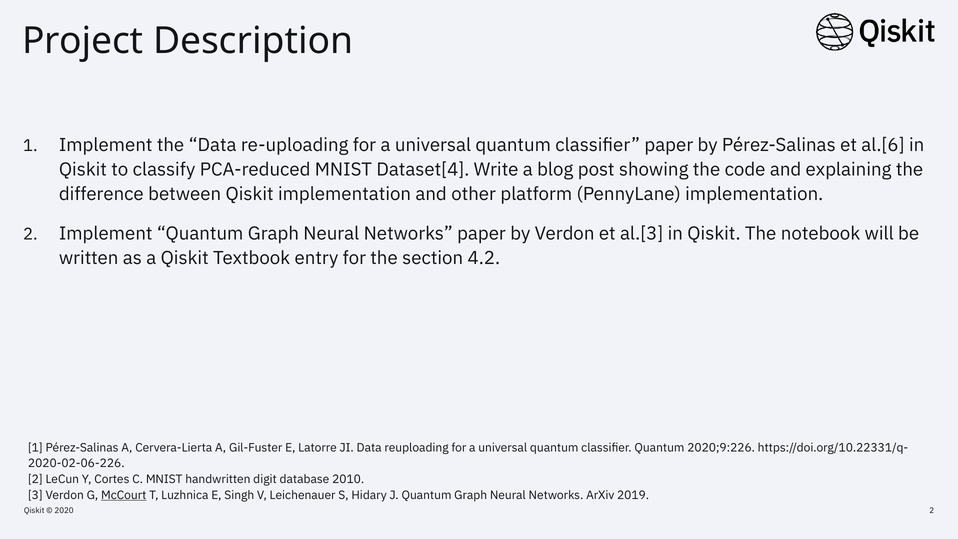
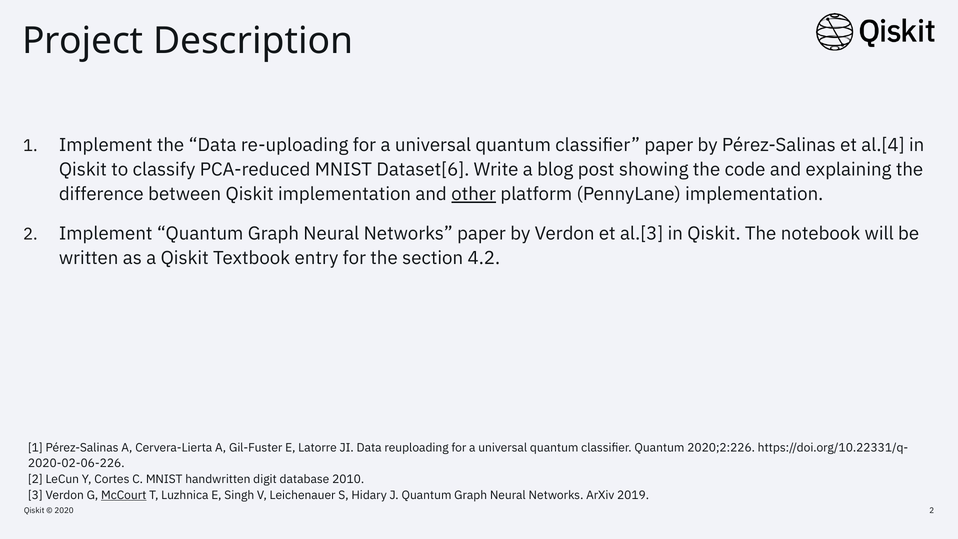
al.[6: al.[6 -> al.[4 (883, 145)
Dataset[4: Dataset[4 -> Dataset[6 (423, 170)
other underline: none -> present (474, 194)
2020;9:226: 2020;9:226 -> 2020;2:226 (721, 448)
